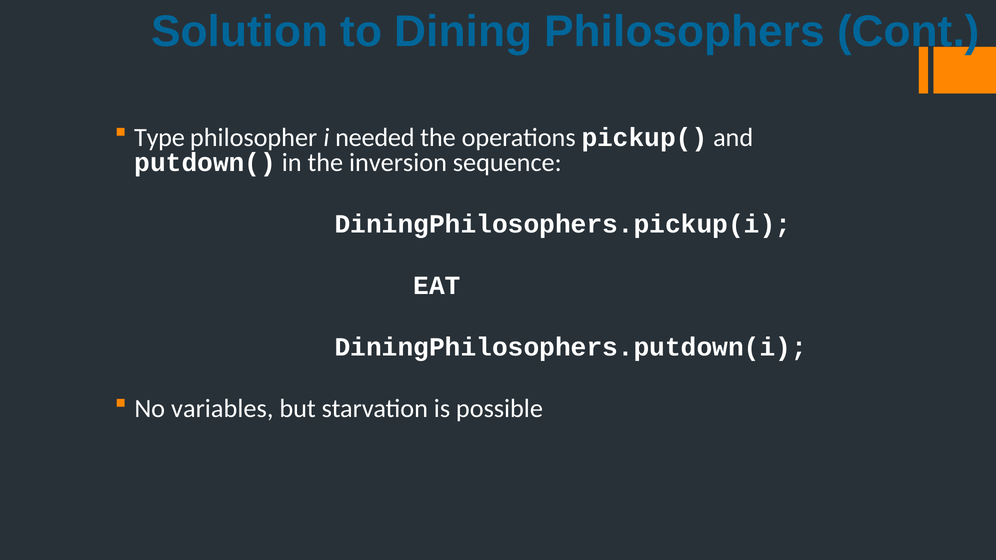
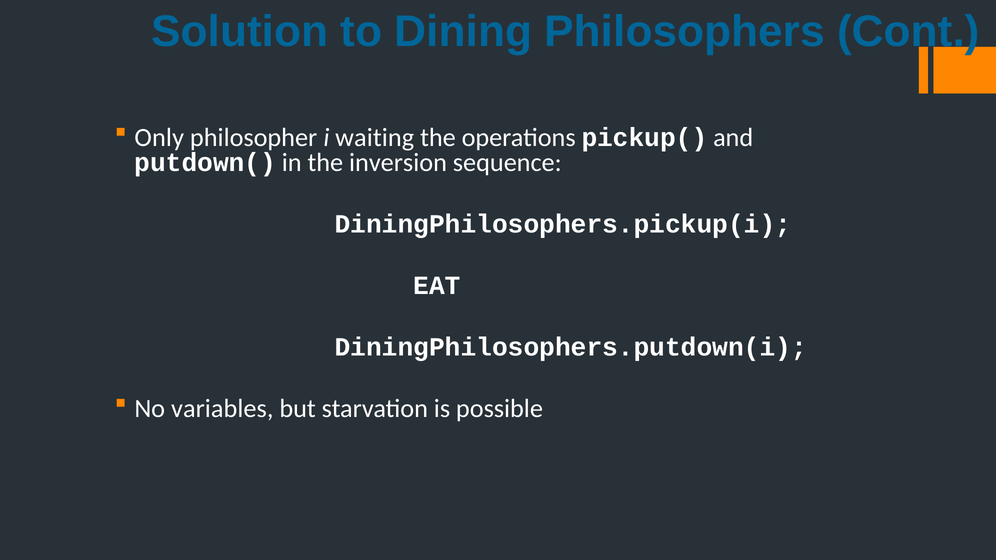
Type: Type -> Only (159, 138)
needed: needed -> waiting (375, 138)
